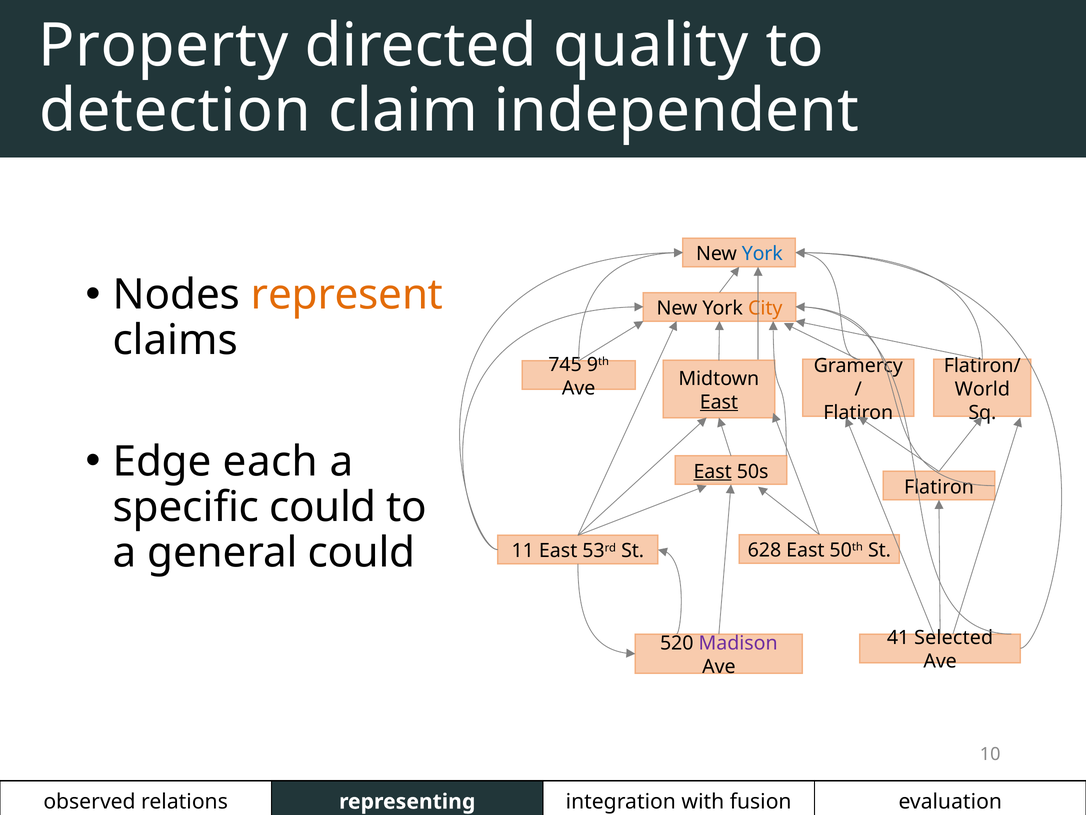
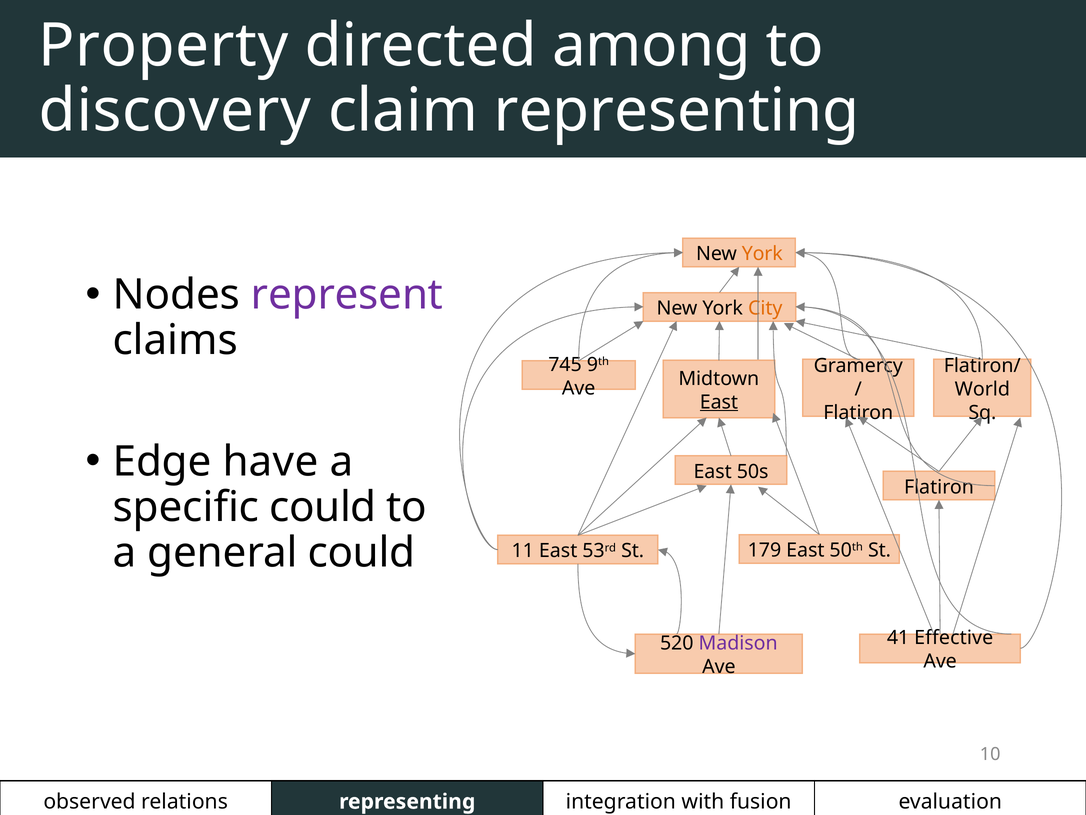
quality: quality -> among (651, 46)
detection: detection -> discovery (175, 111)
claim independent: independent -> representing (677, 111)
York colour: blue -> orange (762, 254)
represent colour: orange -> purple (347, 295)
each: each -> have (271, 461)
East underline: present -> none (713, 471)
628: 628 -> 179 (764, 550)
Selected: Selected -> Effective (954, 637)
